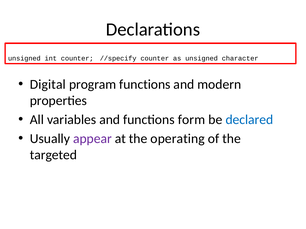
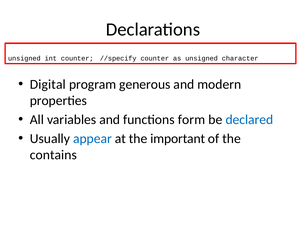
program functions: functions -> generous (145, 85)
appear colour: purple -> blue (92, 139)
operating: operating -> important (178, 139)
targeted: targeted -> contains (53, 155)
